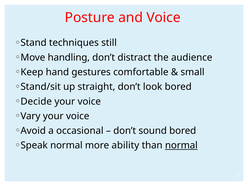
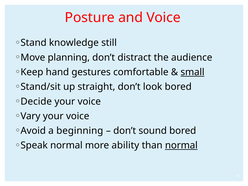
techniques: techniques -> knowledge (74, 43)
handling: handling -> planning (69, 57)
small underline: none -> present (192, 72)
occasional: occasional -> beginning (80, 131)
